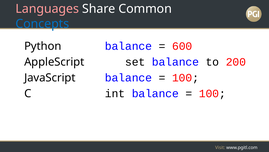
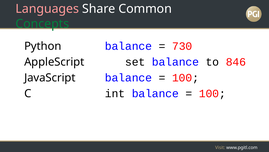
Concepts colour: blue -> green (42, 24)
600: 600 -> 730 (182, 46)
200: 200 -> 846 (236, 62)
